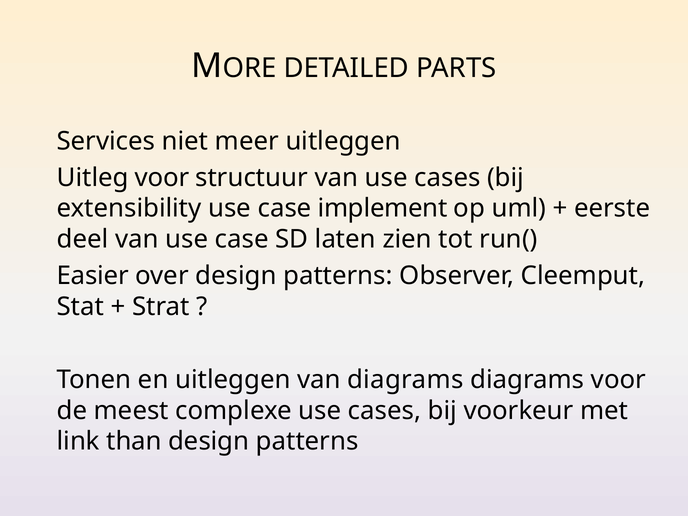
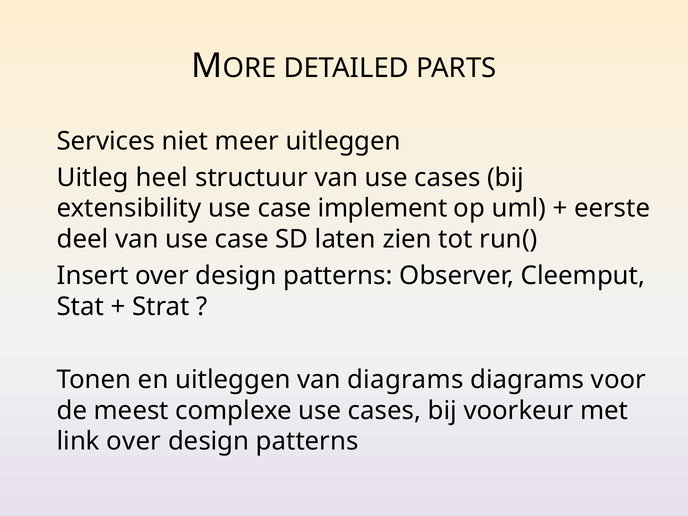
Uitleg voor: voor -> heel (162, 177)
Easier: Easier -> Insert (93, 276)
link than: than -> over (134, 441)
